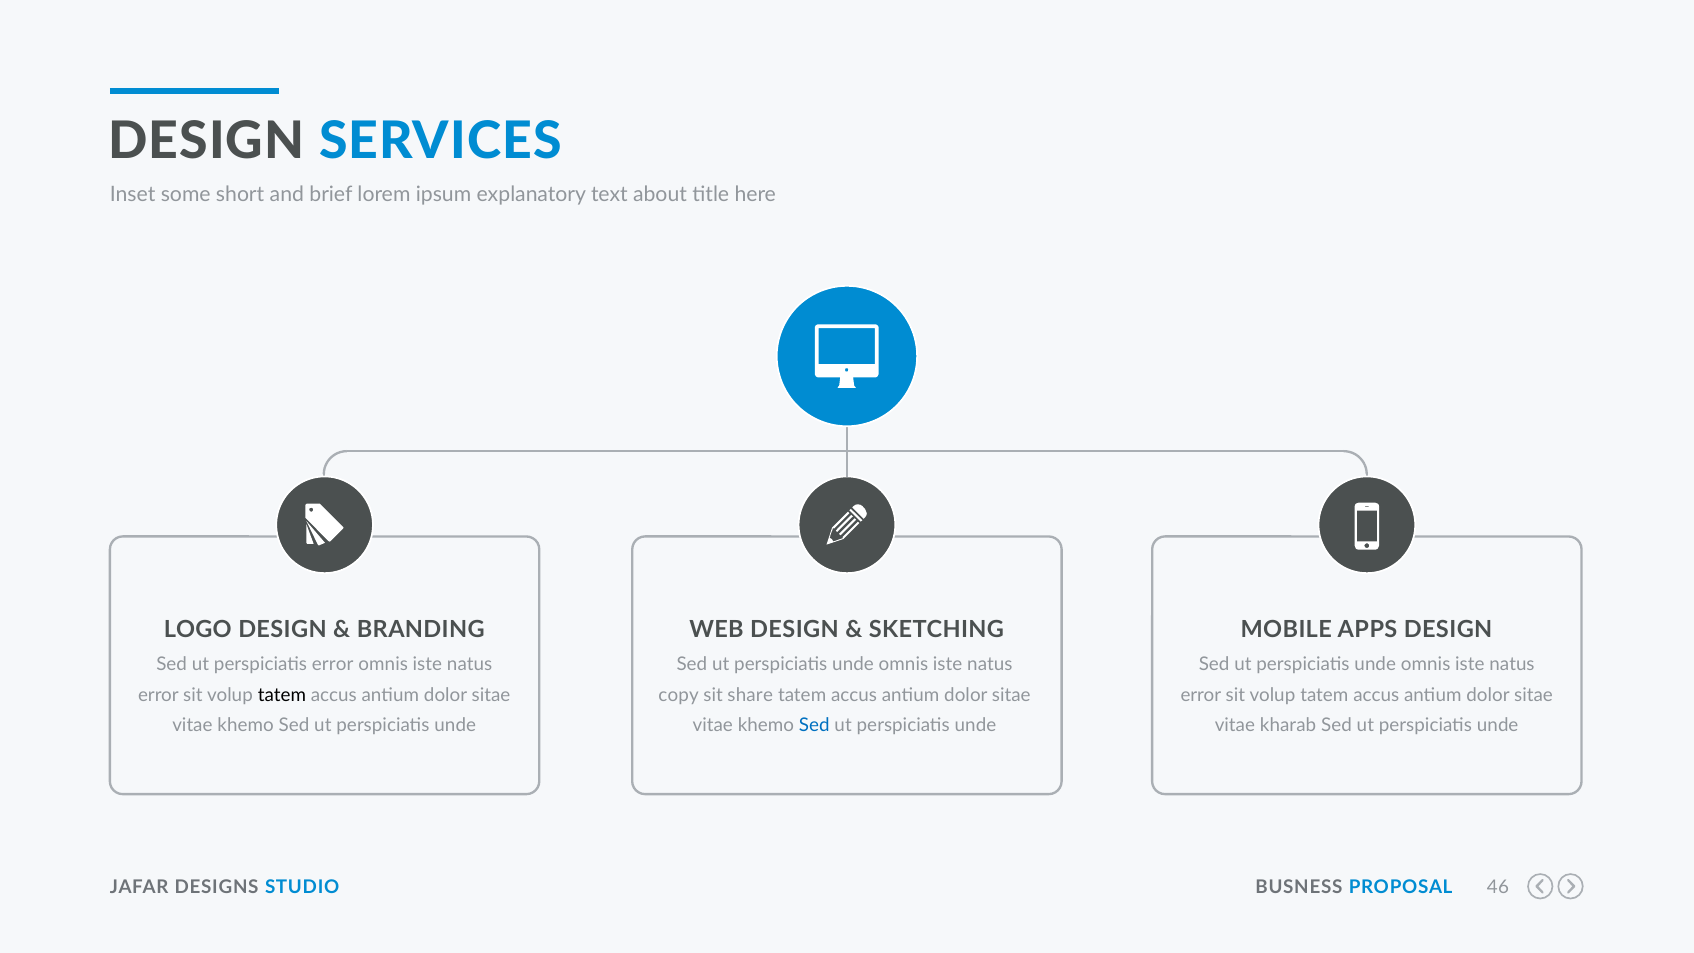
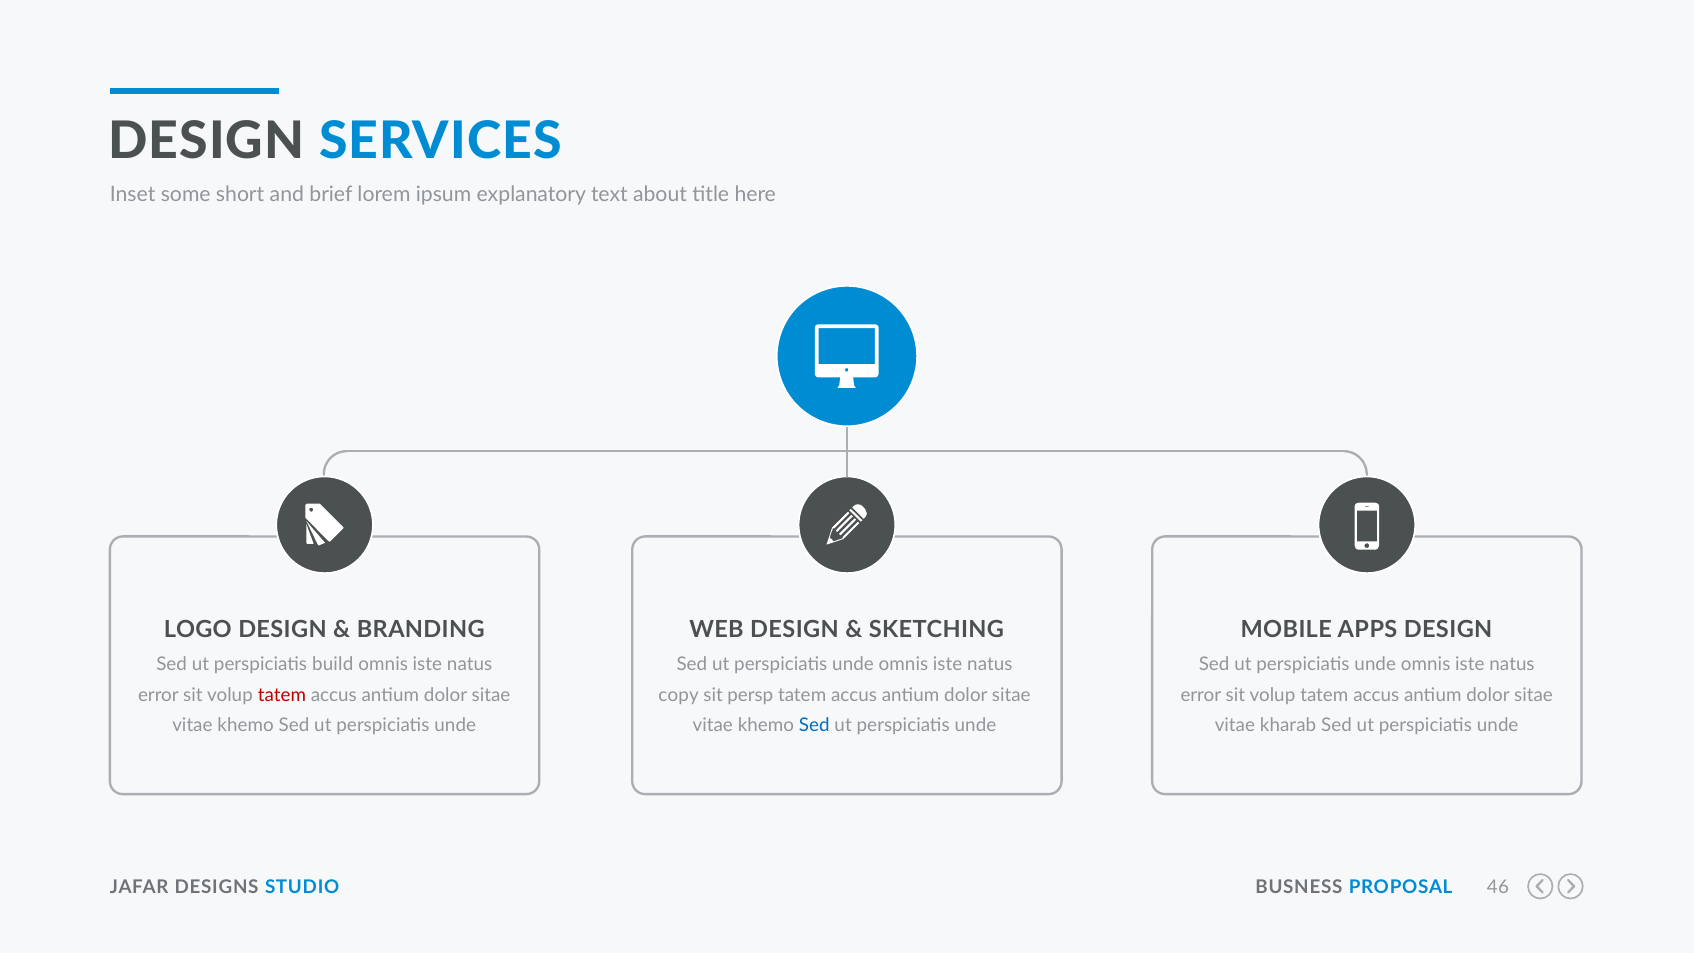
perspiciatis error: error -> build (333, 664)
tatem colour: black -> red (282, 695)
share: share -> persp (750, 695)
